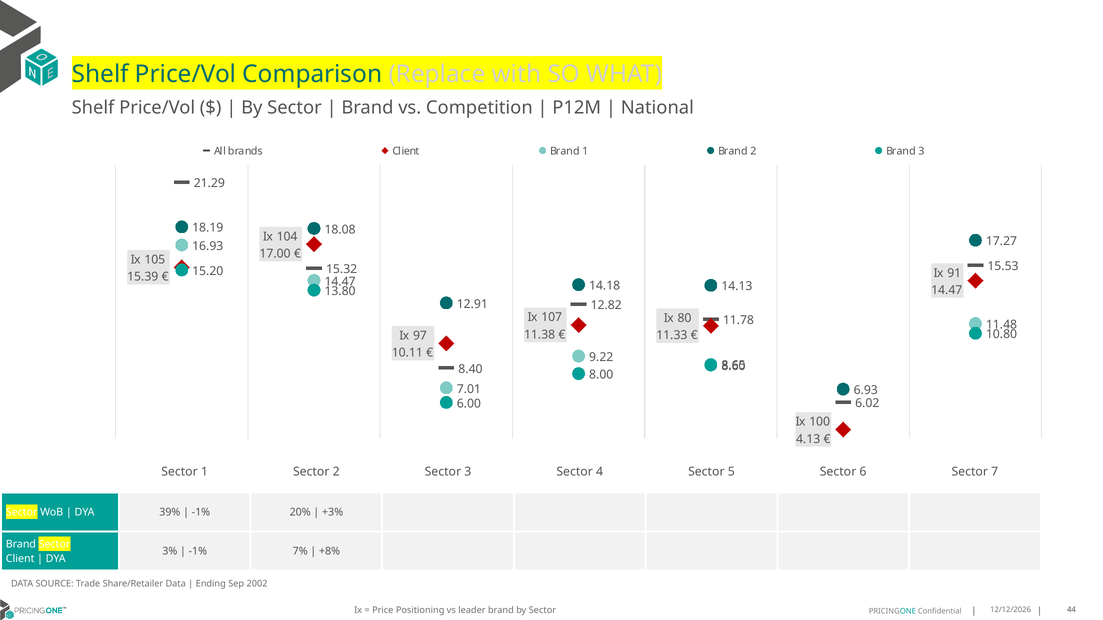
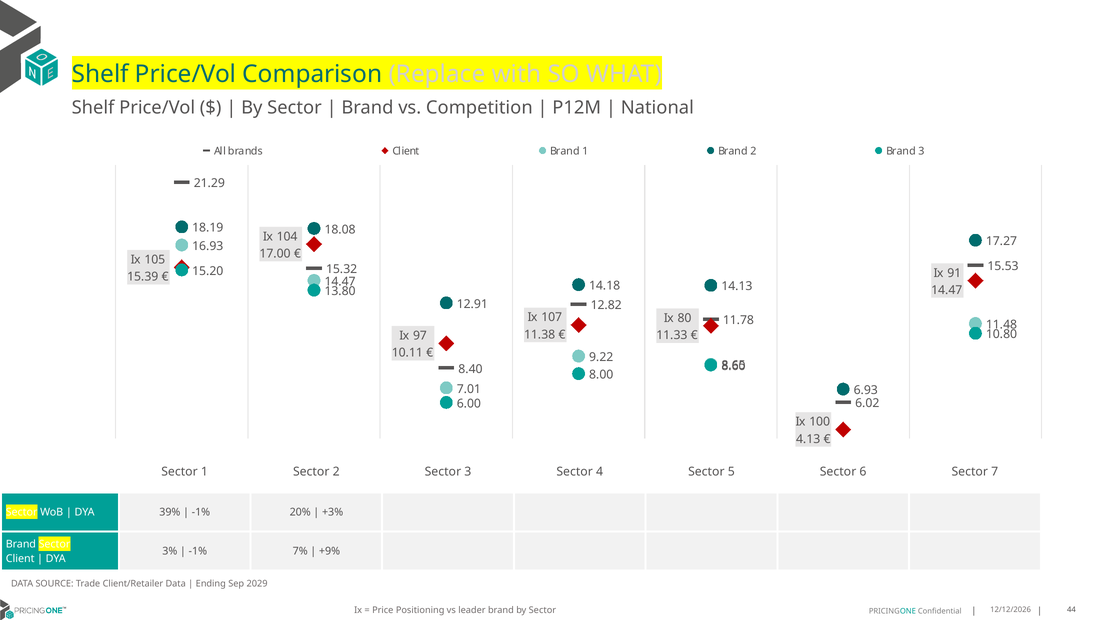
+8%: +8% -> +9% (330, 552)
Share/Retailer: Share/Retailer -> Client/Retailer (133, 584)
2002: 2002 -> 2029 (257, 584)
